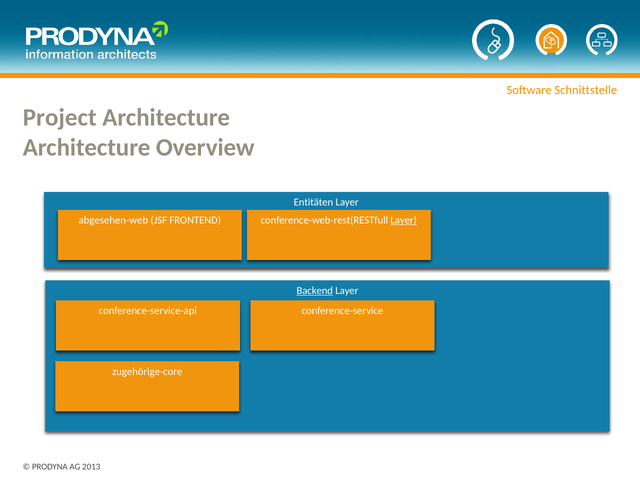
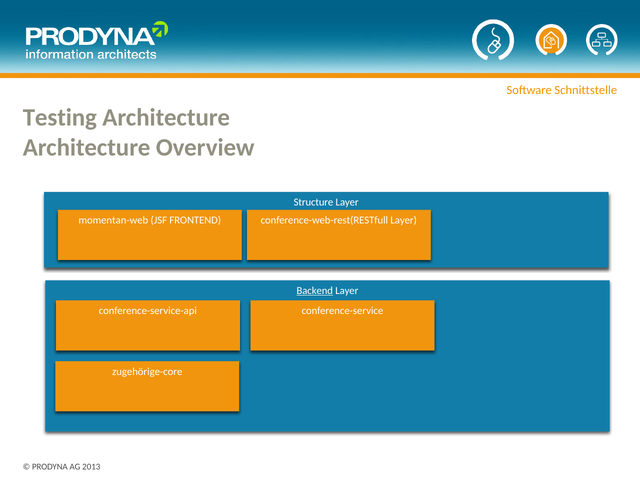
Project: Project -> Testing (60, 118)
Entitäten: Entitäten -> Structure (313, 202)
abgesehen-web: abgesehen-web -> momentan-web (113, 220)
Layer underline: present -> none (404, 220)
